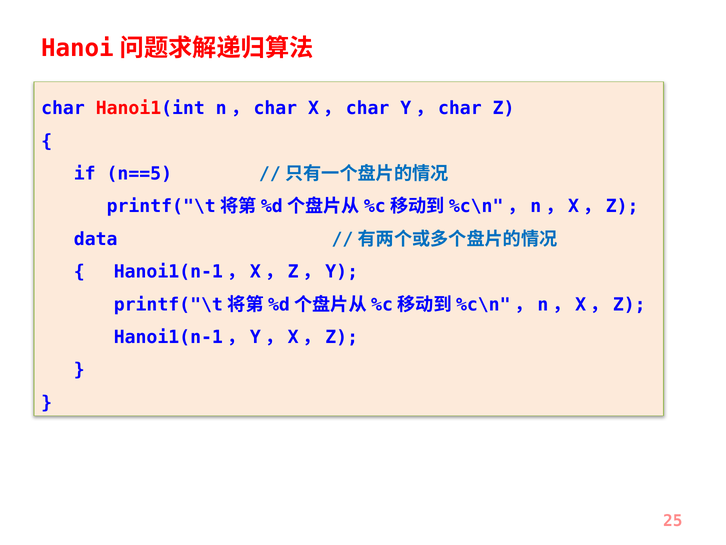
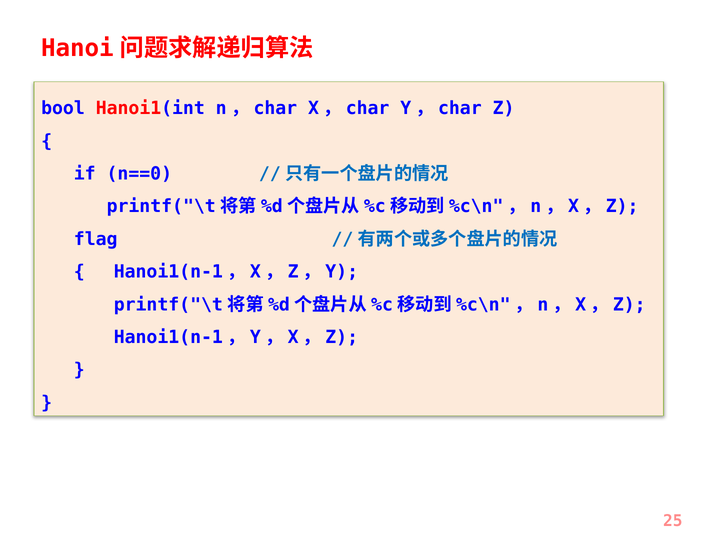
char: char -> bool (63, 108)
n==5: n==5 -> n==0 (139, 174)
data: data -> flag (96, 239)
